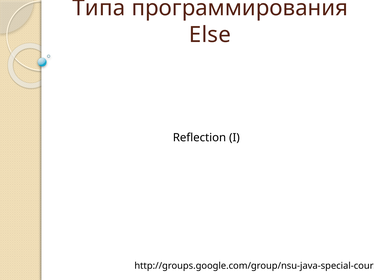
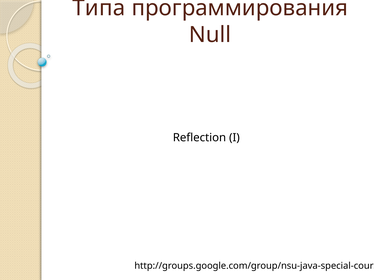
Else: Else -> Null (210, 35)
